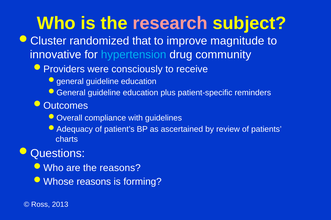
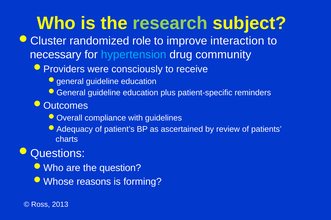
research colour: pink -> light green (170, 23)
that: that -> role (142, 41)
magnitude: magnitude -> interaction (237, 41)
innovative: innovative -> necessary (56, 55)
the reasons: reasons -> question (120, 168)
